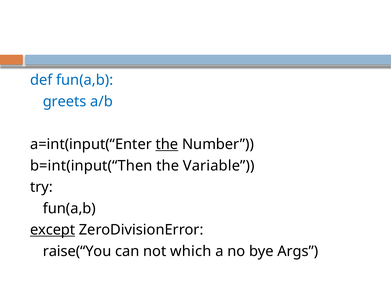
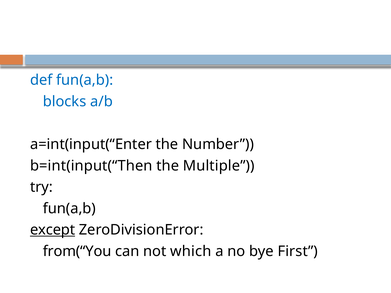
greets: greets -> blocks (65, 102)
the underline: present -> none (167, 144)
Variable: Variable -> Multiple (219, 166)
raise(“You: raise(“You -> from(“You (77, 251)
Args: Args -> First (298, 251)
